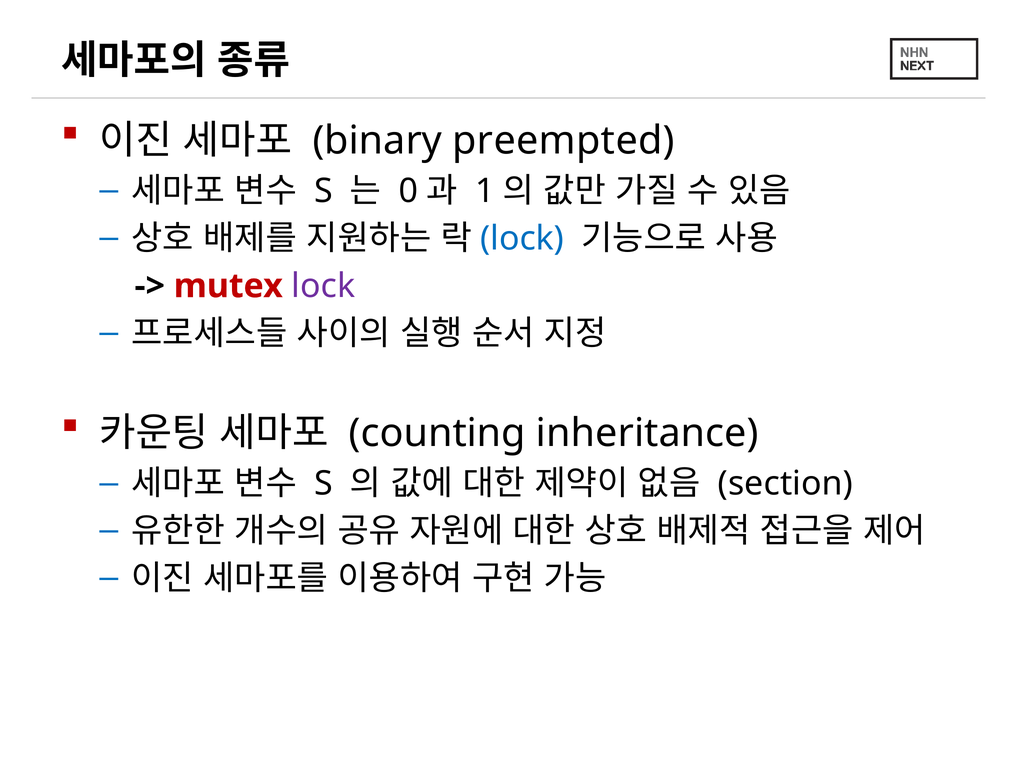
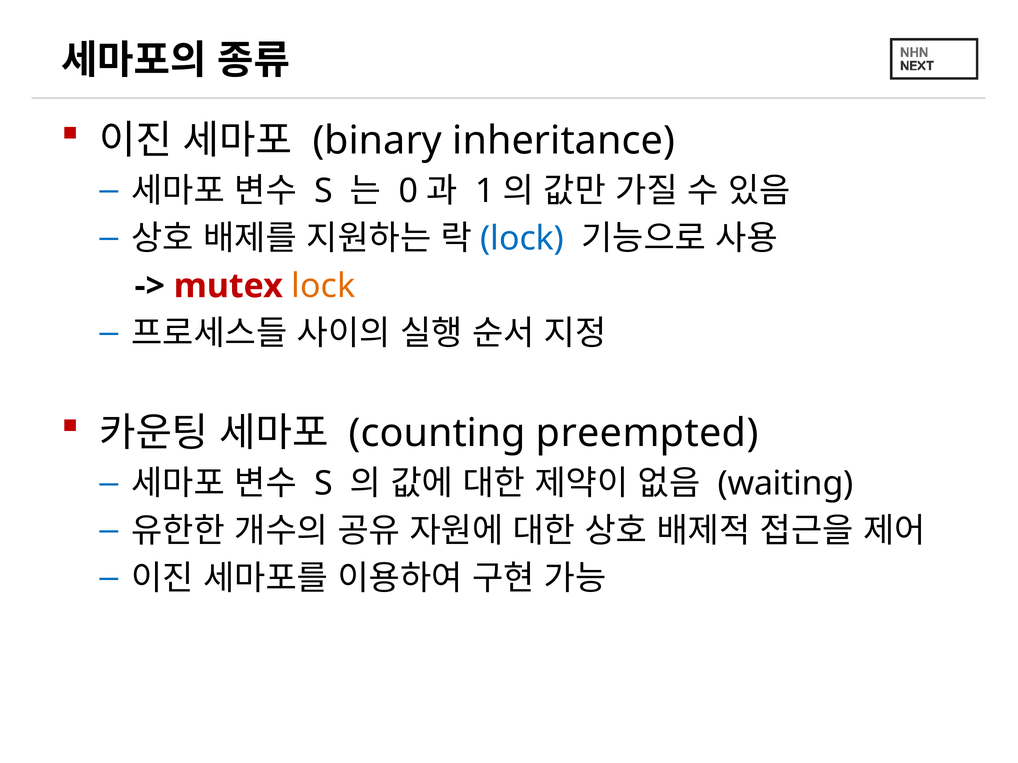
preempted: preempted -> inheritance (564, 141)
lock colour: purple -> orange (323, 286)
inheritance: inheritance -> preempted (647, 434)
section: section -> waiting (786, 484)
